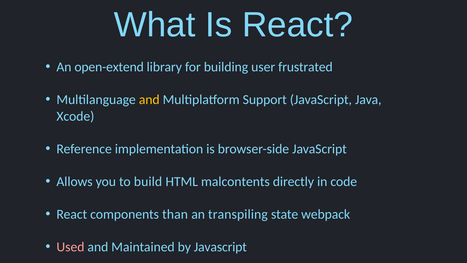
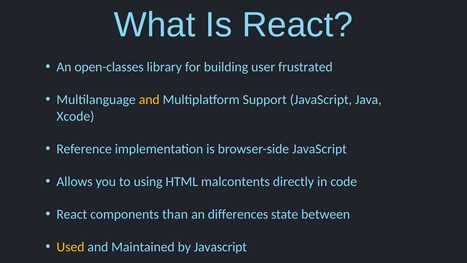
open-extend: open-extend -> open-classes (109, 67)
build: build -> using (148, 181)
transpiling: transpiling -> differences (238, 214)
webpack: webpack -> between (326, 214)
Used colour: pink -> yellow (70, 247)
